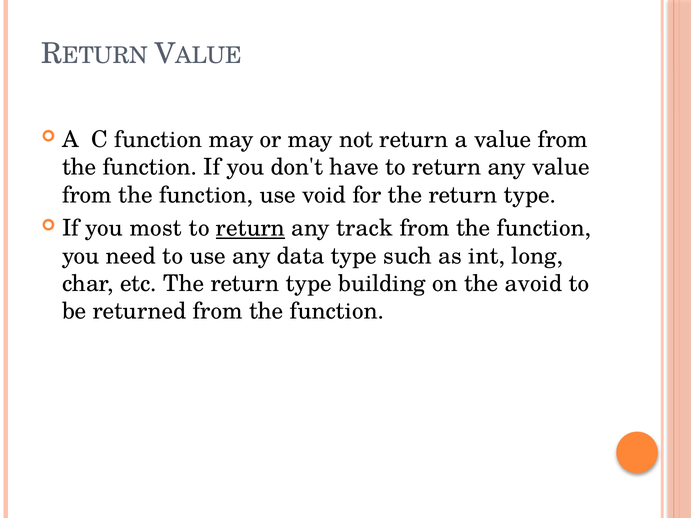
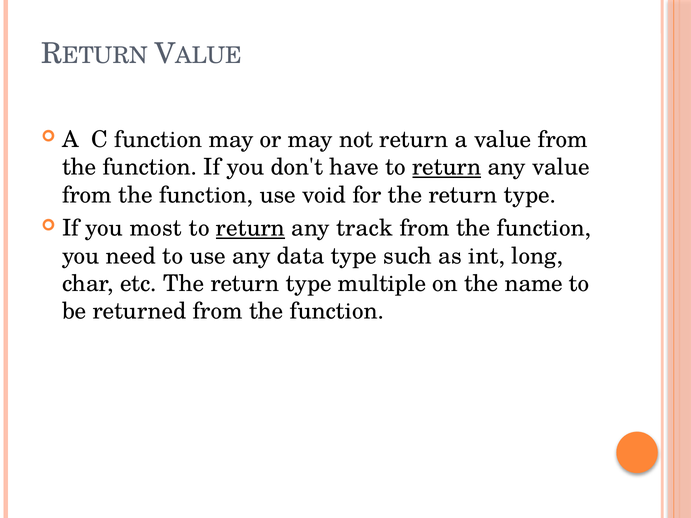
return underline: none -> present (447, 167)
building: building -> multiple (382, 284)
avoid: avoid -> name (534, 284)
